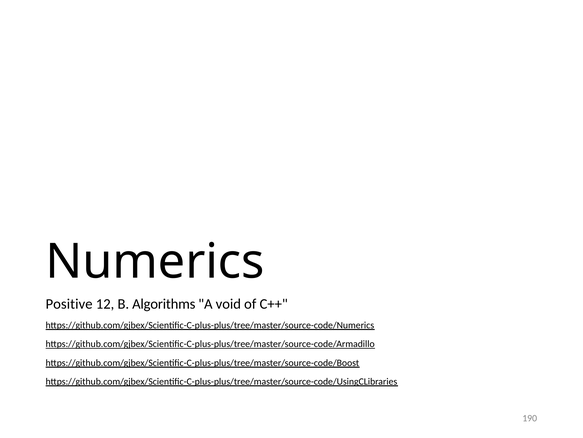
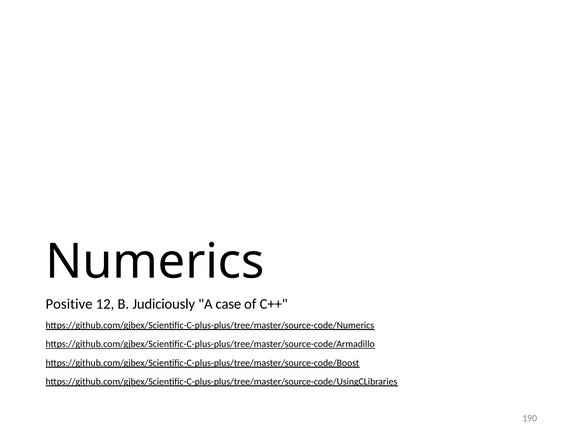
Algorithms: Algorithms -> Judiciously (164, 303)
void: void -> case (228, 303)
